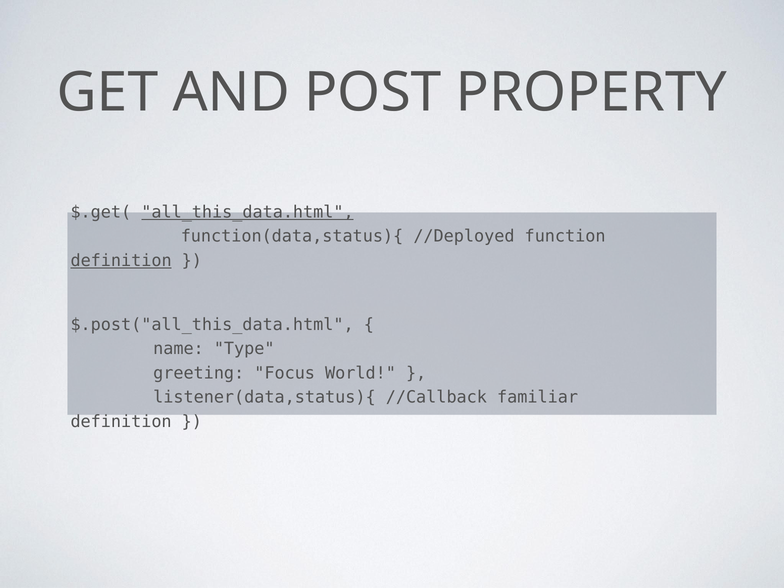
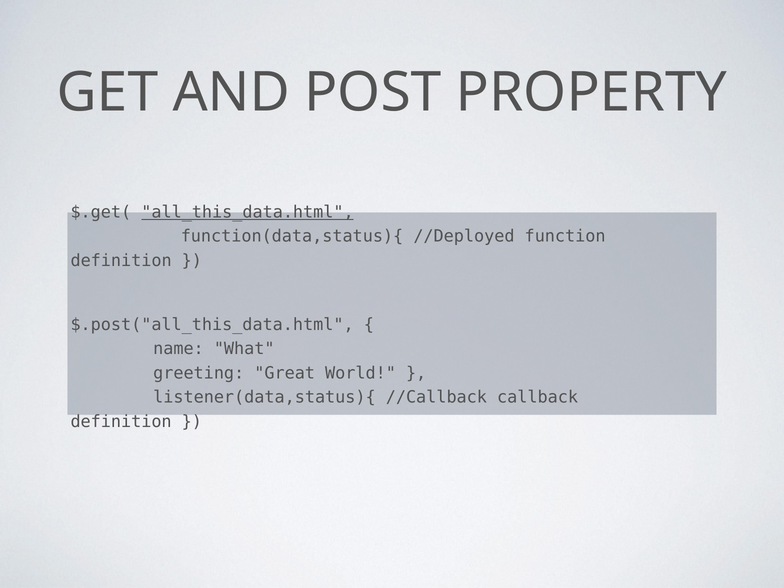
definition underline: present -> none (121, 261)
Type: Type -> What (244, 349)
Focus: Focus -> Great (285, 373)
familiar: familiar -> callback (538, 397)
